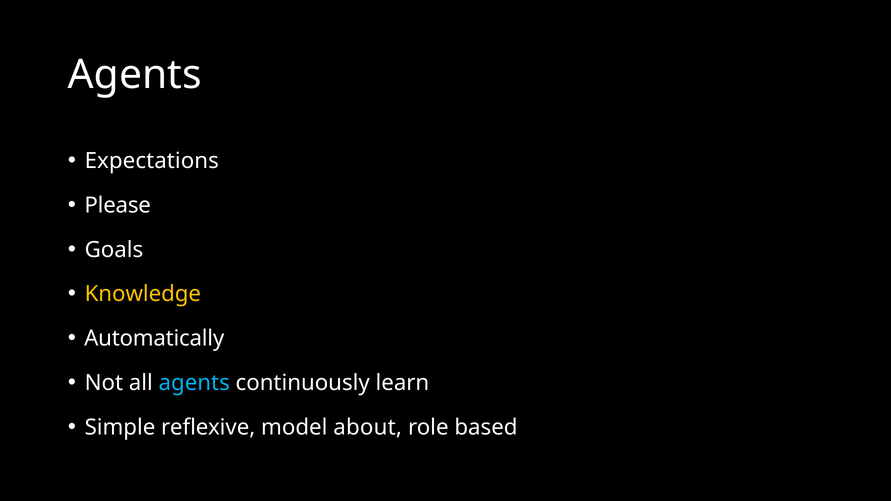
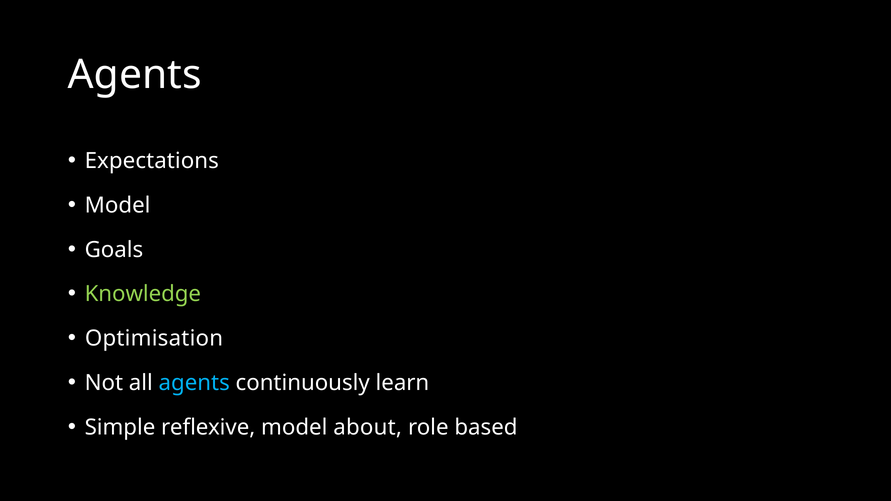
Please: Please -> Model (118, 205)
Knowledge colour: yellow -> light green (143, 294)
Automatically: Automatically -> Optimisation (154, 339)
